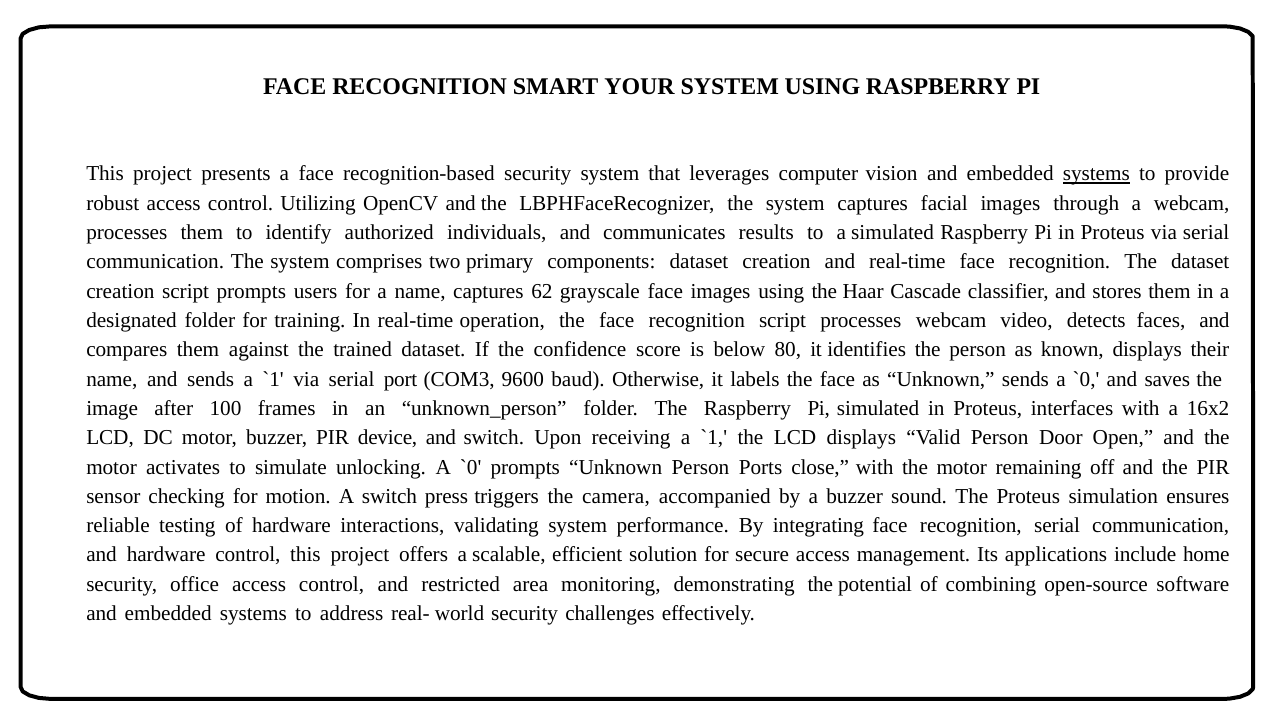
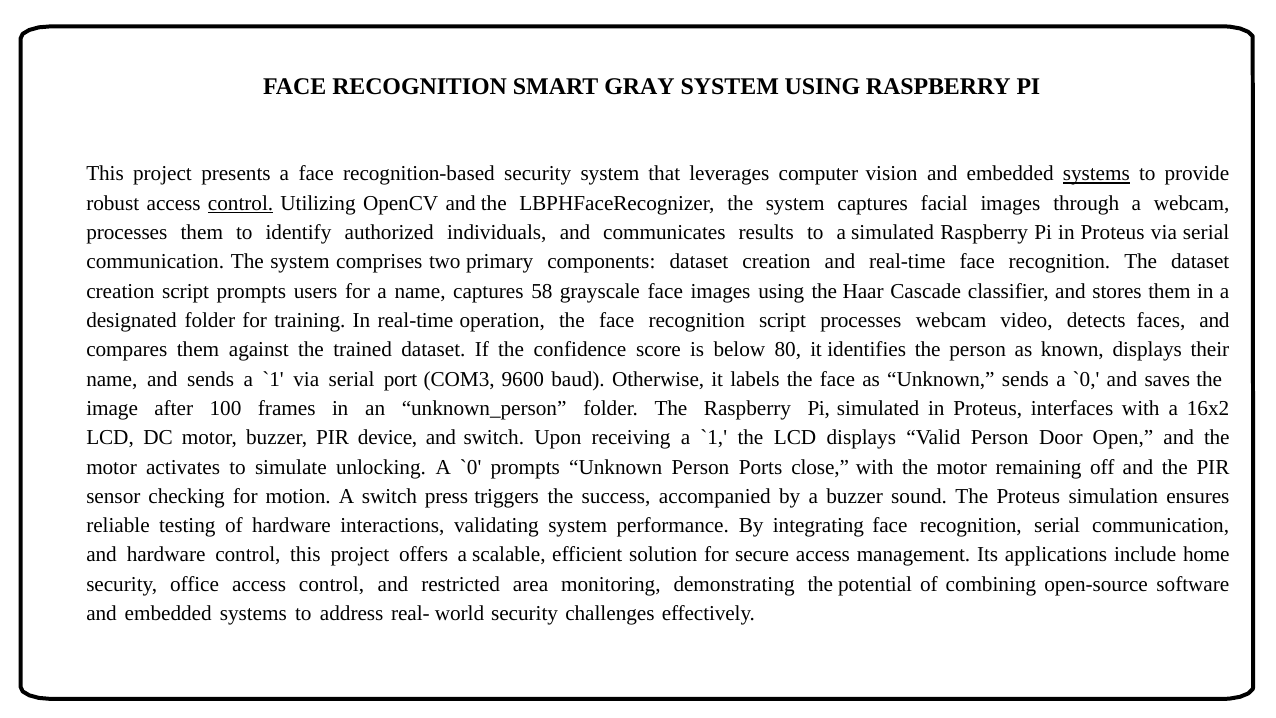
YOUR: YOUR -> GRAY (640, 87)
control underline: none -> present (241, 203)
62: 62 -> 58 (542, 291)
camera: camera -> success (616, 496)
